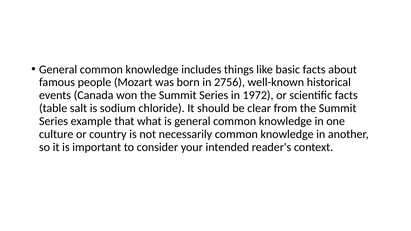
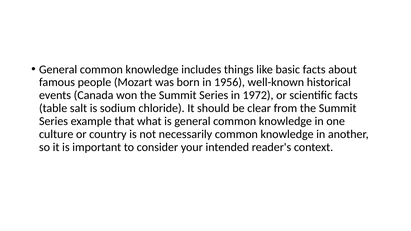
2756: 2756 -> 1956 (230, 82)
